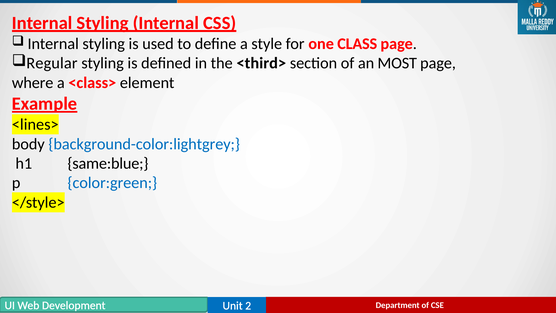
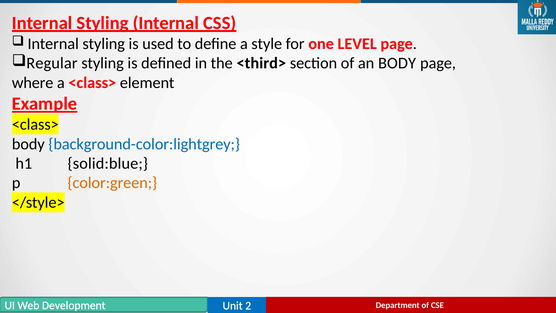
CLASS: CLASS -> LEVEL (357, 44)
an MOST: MOST -> BODY (397, 63)
<lines>: <lines> -> <class> (35, 124)
same:blue: same:blue -> solid:blue (108, 163)
color:green colour: blue -> orange (112, 183)
